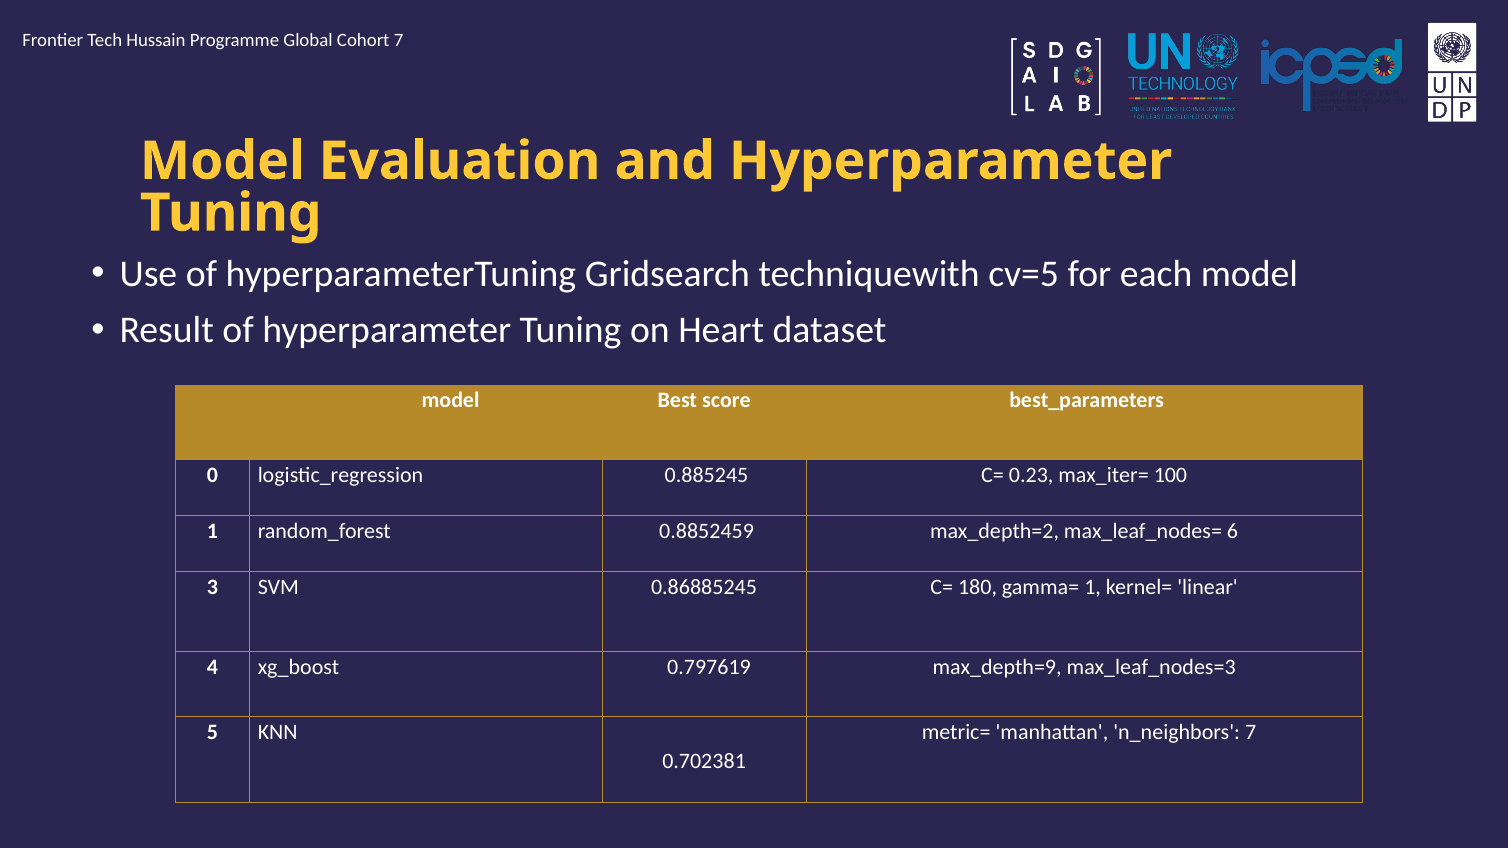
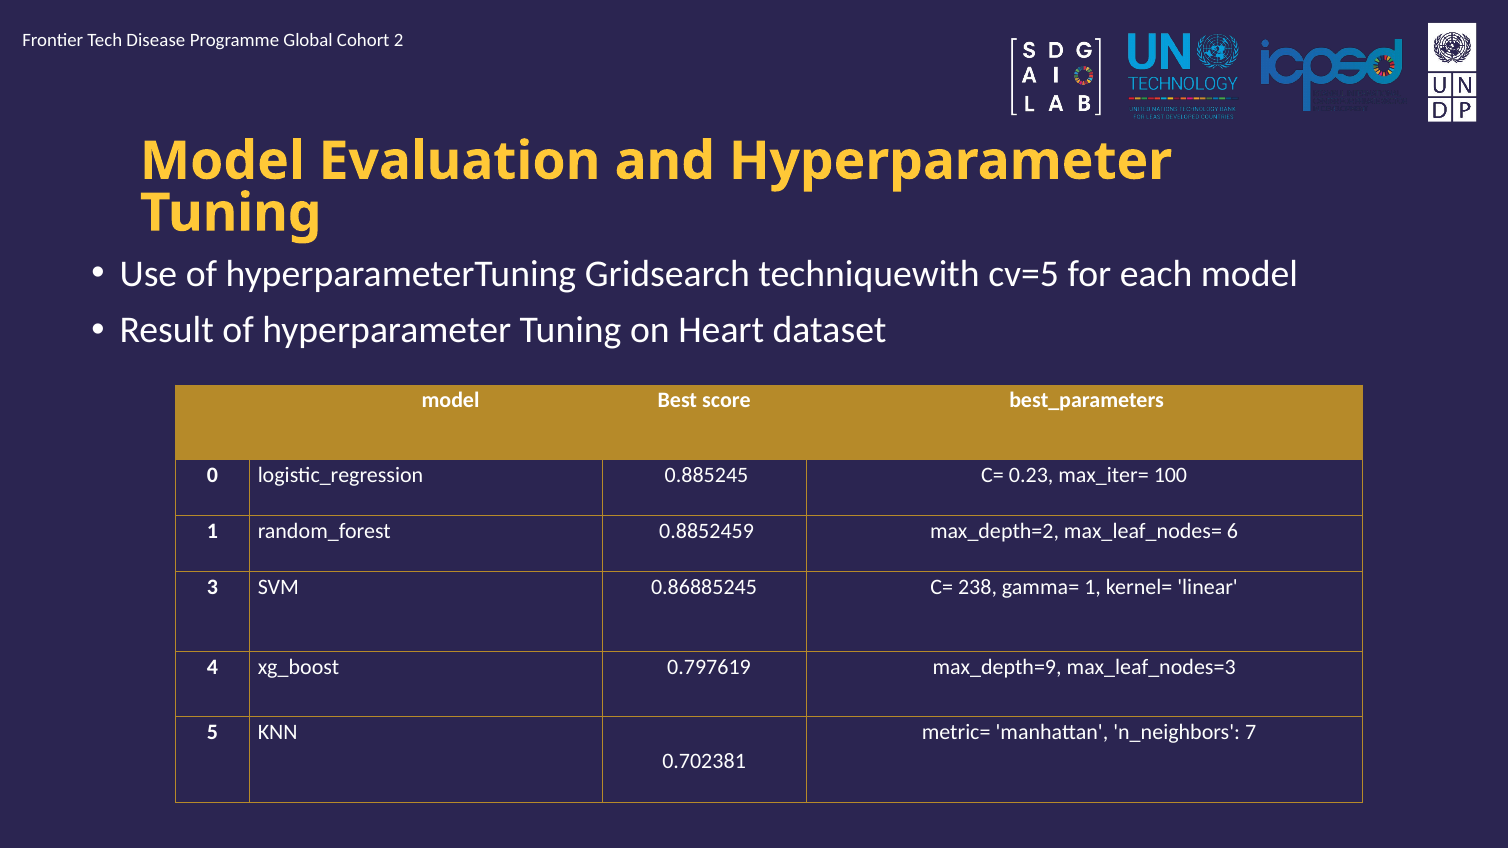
Hussain: Hussain -> Disease (156, 40)
Cohort 7: 7 -> 2 (399, 40)
180: 180 -> 238 (978, 588)
